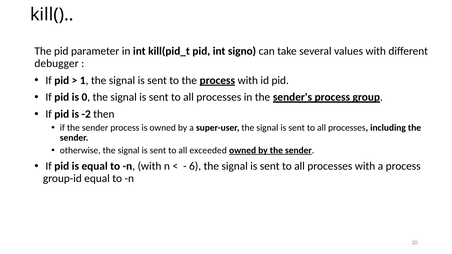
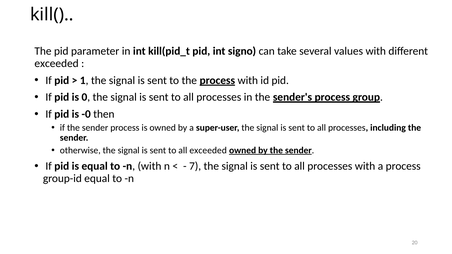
debugger: debugger -> exceeded (57, 63)
-2: -2 -> -0 (86, 114)
6: 6 -> 7 (195, 166)
